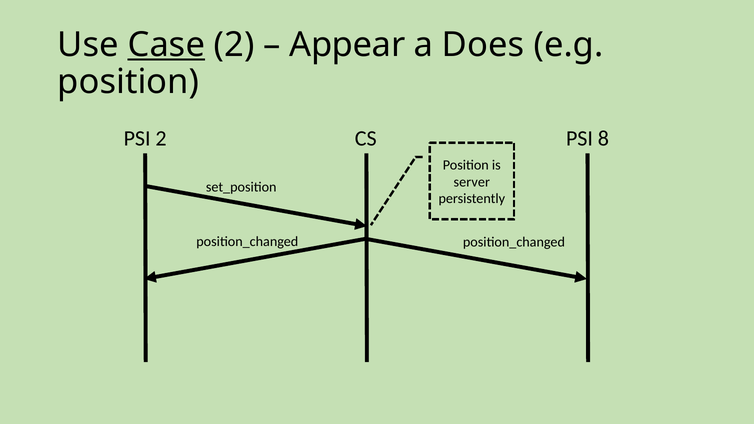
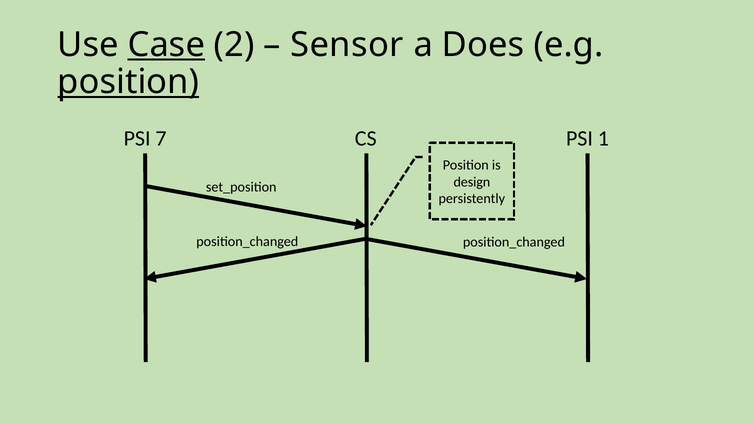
Appear: Appear -> Sensor (347, 45)
position underline: none -> present (128, 82)
PSI 2: 2 -> 7 (161, 138)
8: 8 -> 1 (603, 138)
server: server -> design (472, 182)
